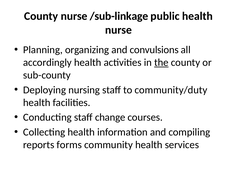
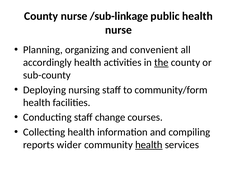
convulsions: convulsions -> convenient (154, 50)
community/duty: community/duty -> community/form (171, 90)
forms: forms -> wider (69, 145)
health underline: none -> present (149, 145)
